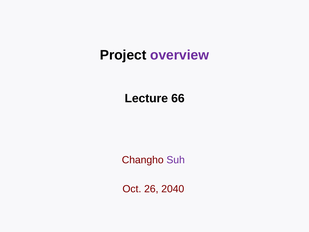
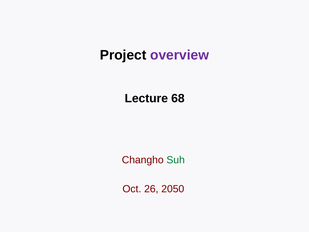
66: 66 -> 68 (178, 98)
Suh colour: purple -> green (176, 160)
2040: 2040 -> 2050 (173, 189)
